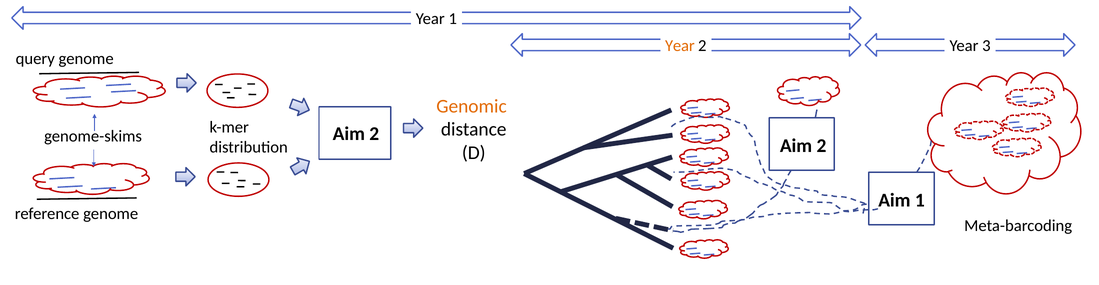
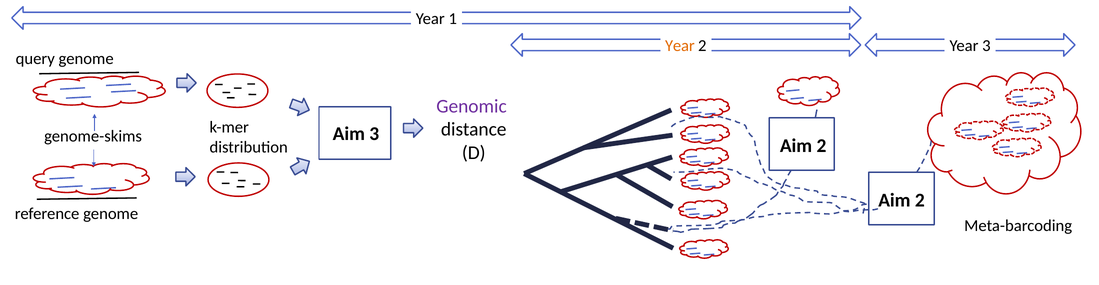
Genomic colour: orange -> purple (472, 106)
2: 2 -> 3 (374, 134)
1: 1 -> 2 (920, 200)
